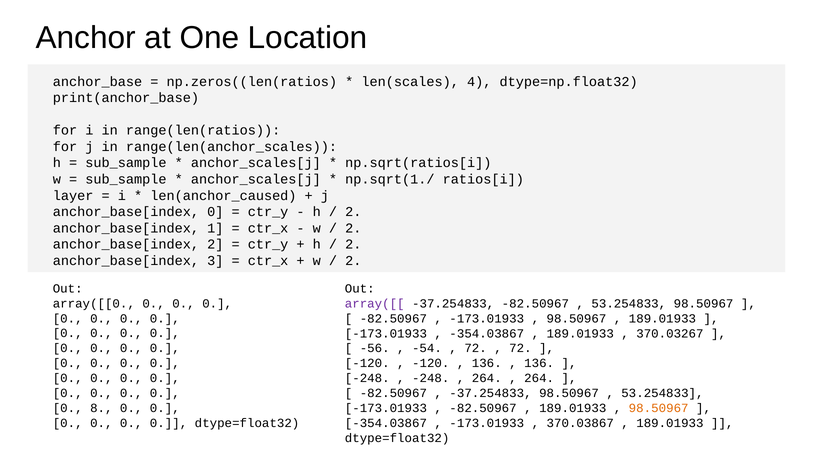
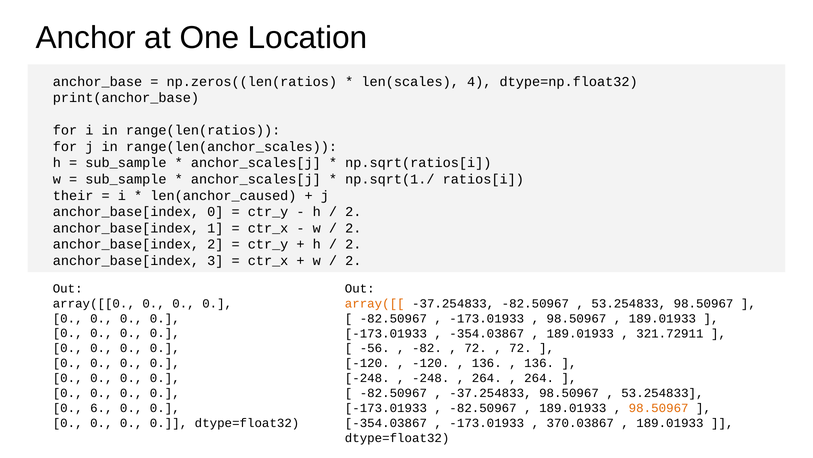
layer: layer -> their (73, 195)
array([[ colour: purple -> orange (375, 303)
370.03267: 370.03267 -> 321.72911 (670, 333)
-54: -54 -> -82 (427, 348)
8: 8 -> 6 (101, 407)
